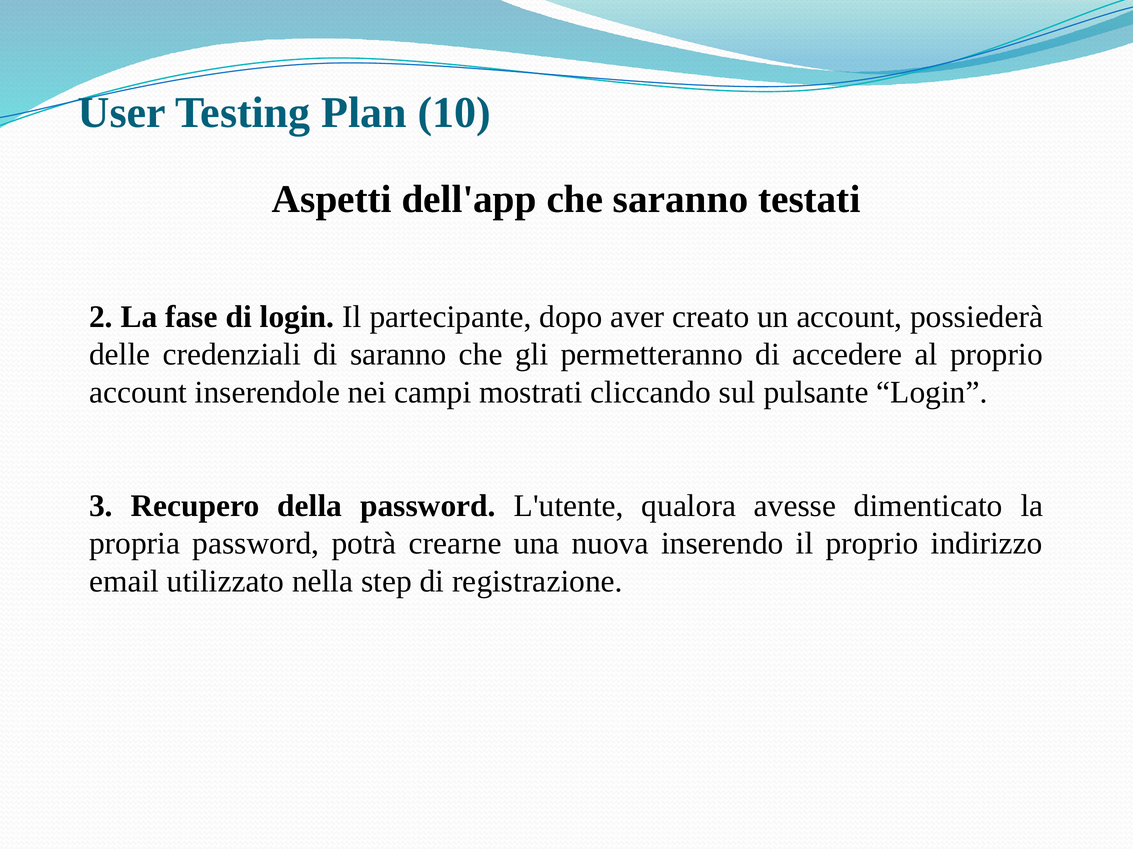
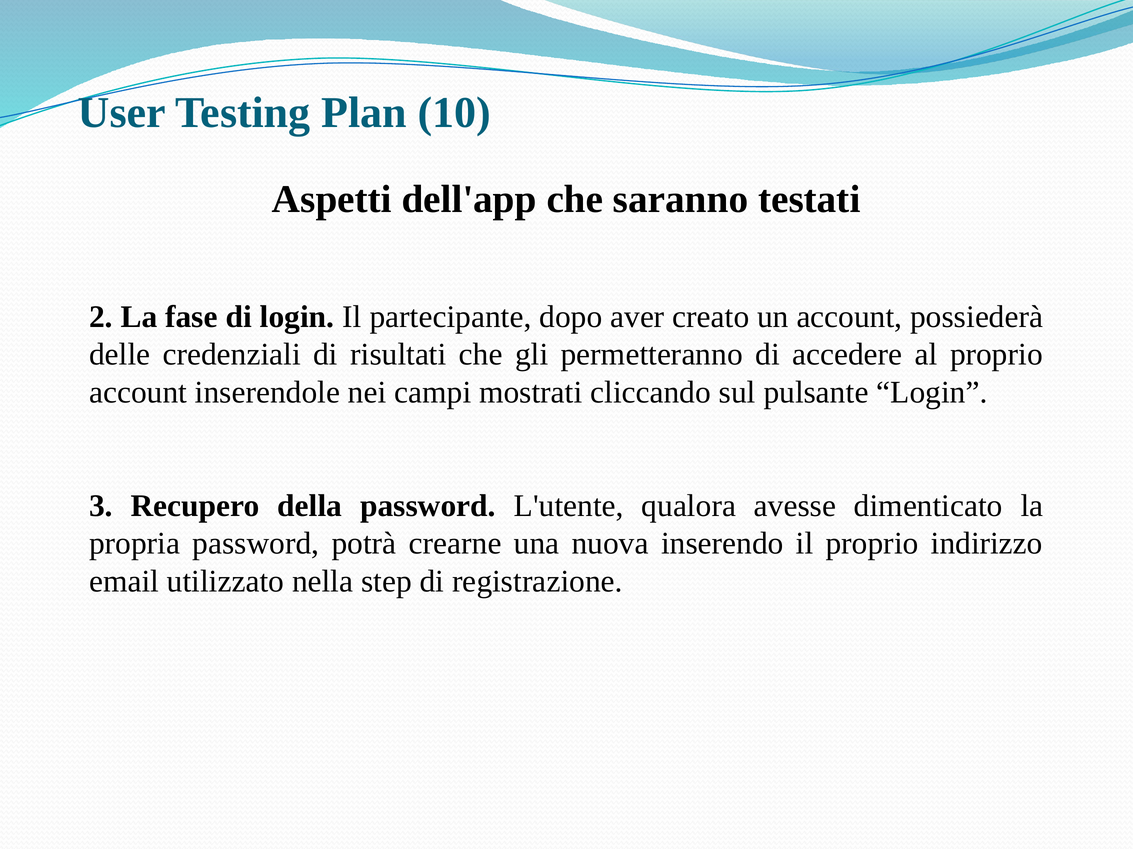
di saranno: saranno -> risultati (398, 355)
